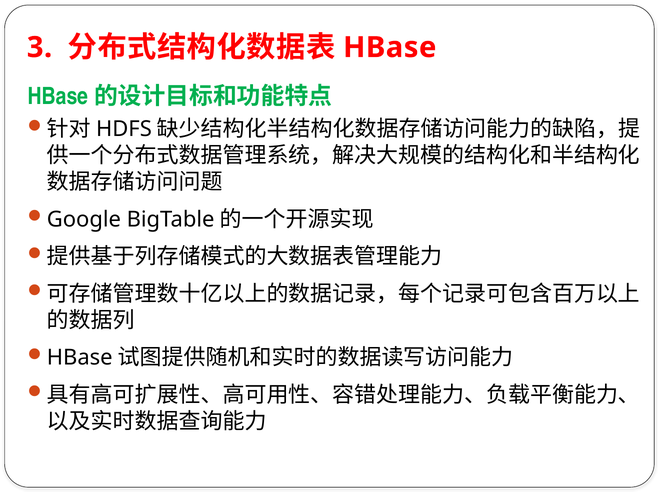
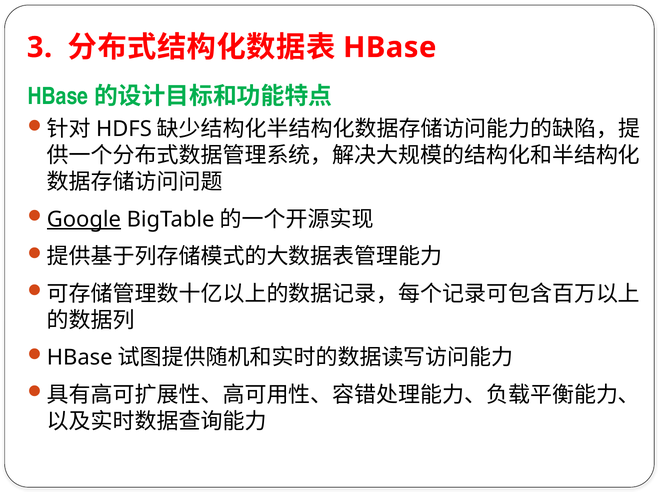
Google underline: none -> present (84, 219)
